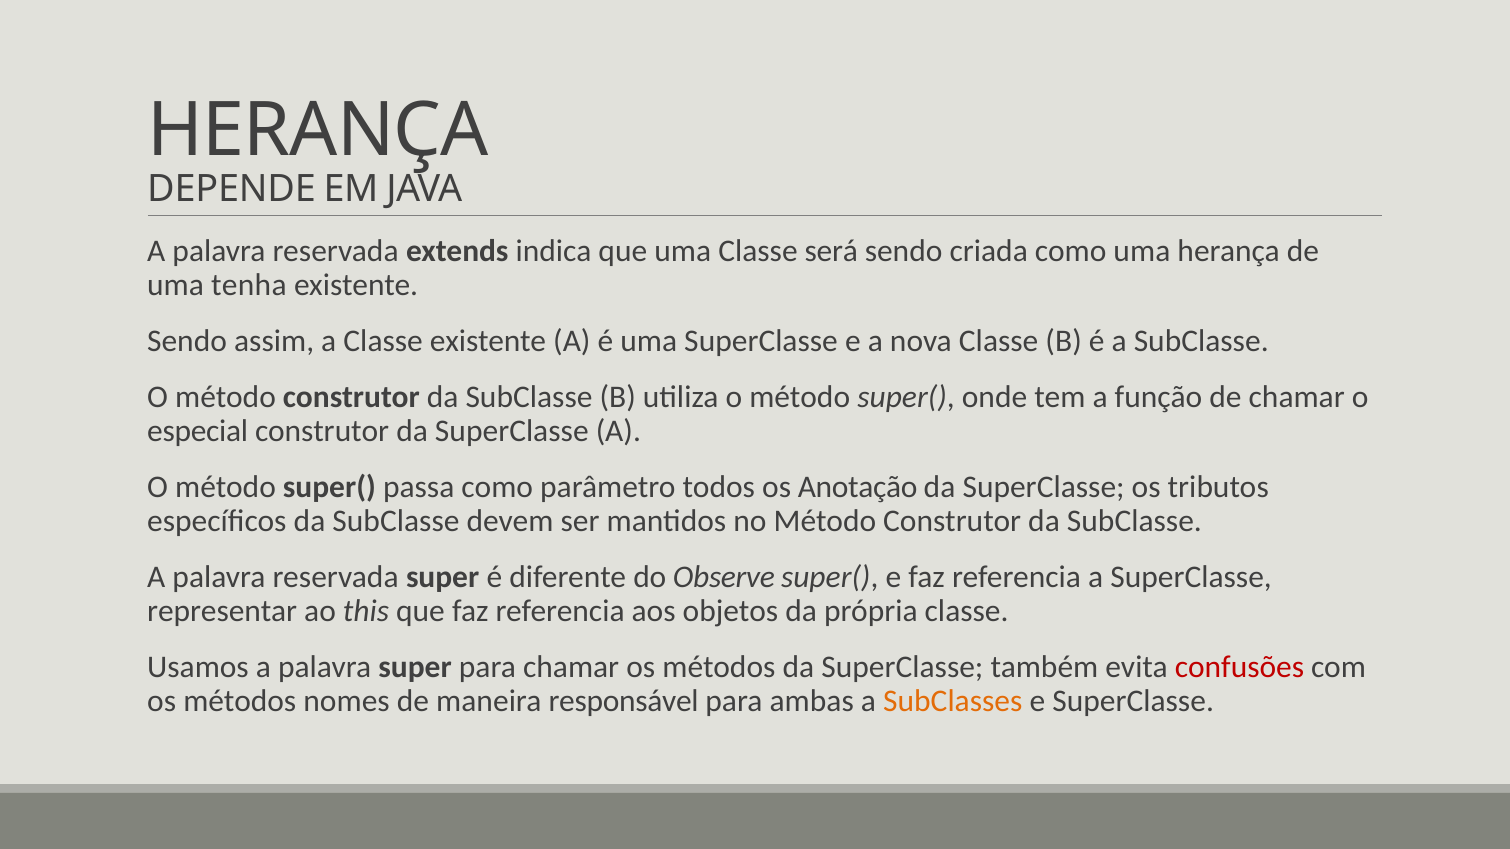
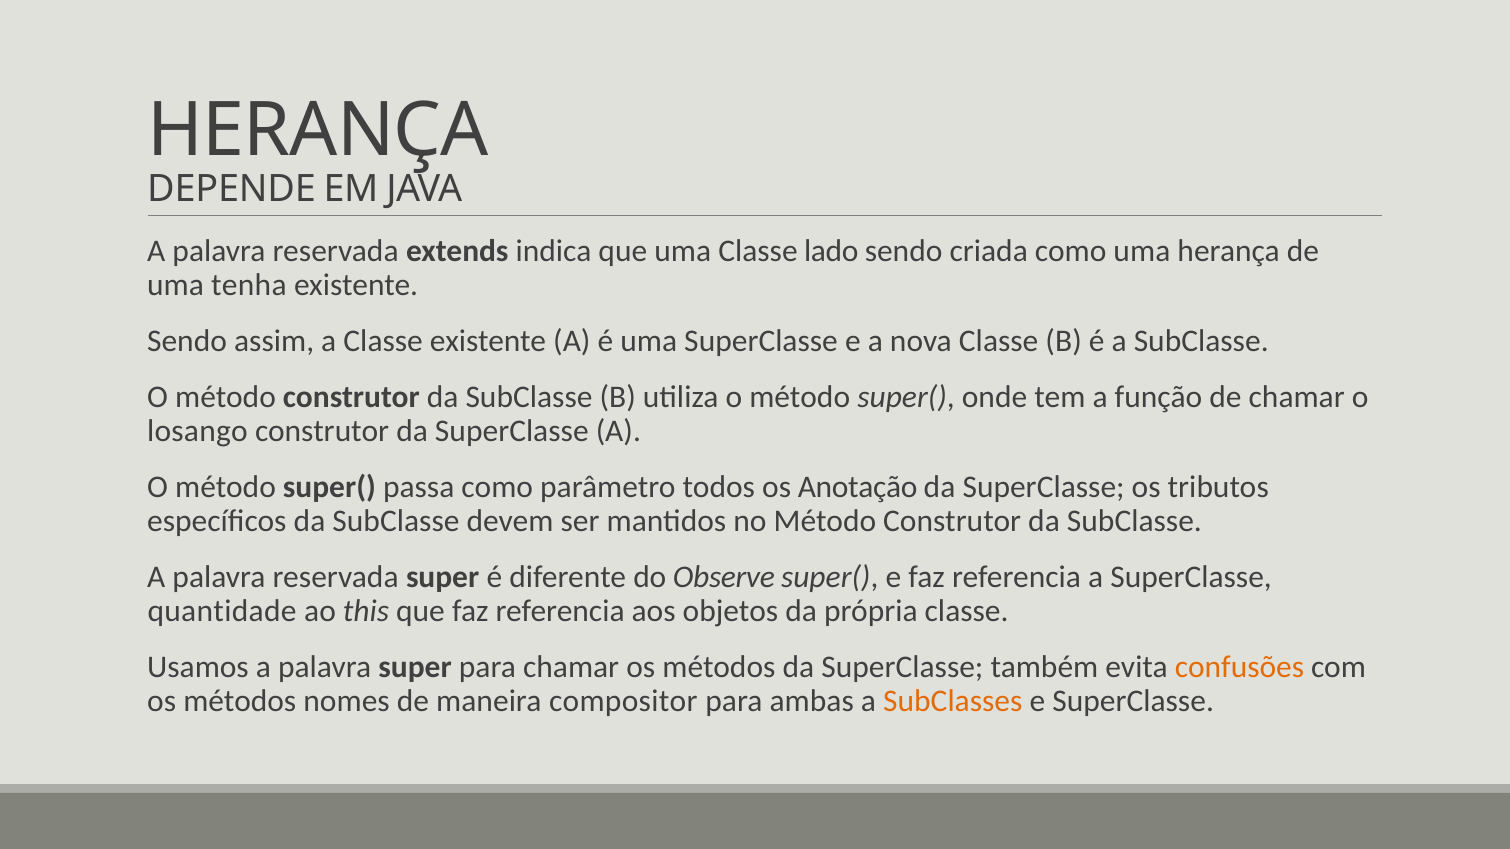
será: será -> lado (831, 251)
especial: especial -> losango (197, 431)
representar: representar -> quantidade (222, 611)
confusões colour: red -> orange (1239, 667)
responsável: responsável -> compositor (623, 701)
